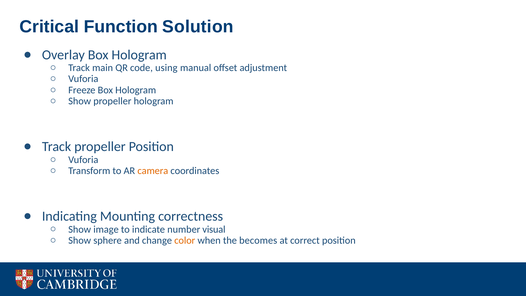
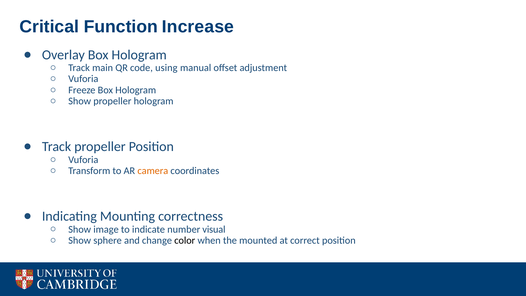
Solution: Solution -> Increase (198, 27)
color colour: orange -> black (185, 240)
becomes: becomes -> mounted (258, 240)
